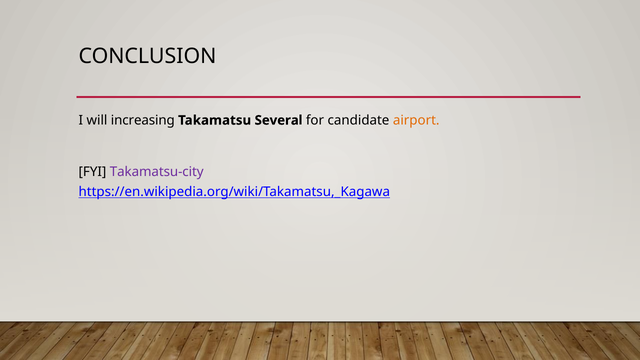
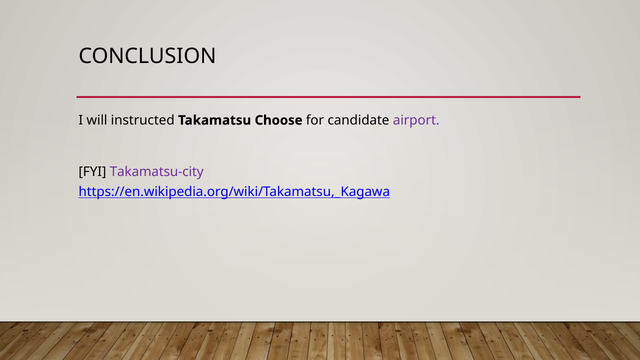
increasing: increasing -> instructed (143, 120)
Several: Several -> Choose (279, 120)
airport colour: orange -> purple (416, 120)
